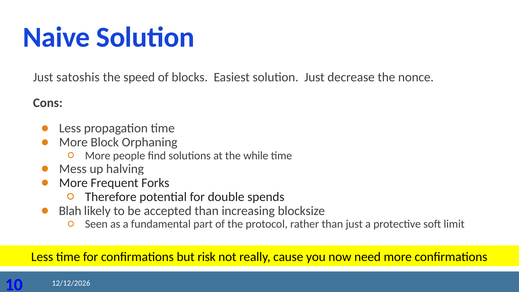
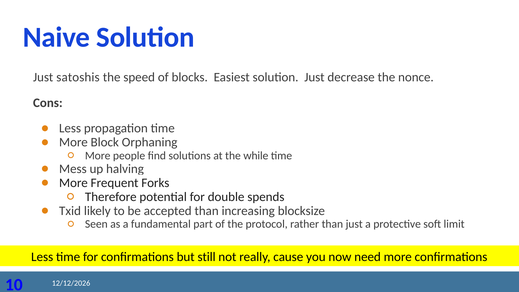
Blah: Blah -> Txid (70, 211)
risk: risk -> still (207, 257)
